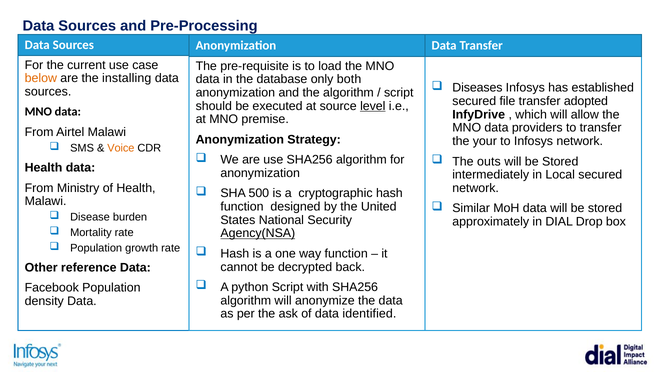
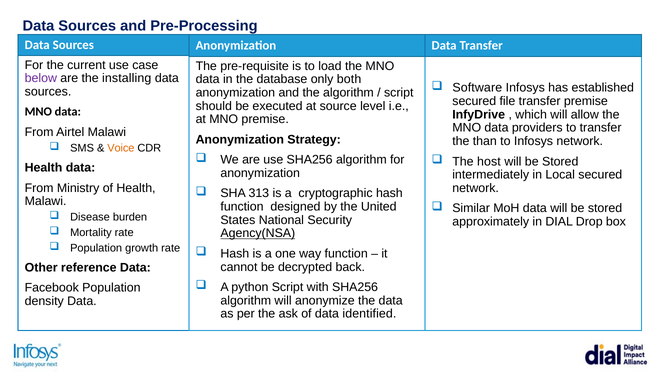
below colour: orange -> purple (41, 78)
Diseases: Diseases -> Software (477, 88)
transfer adopted: adopted -> premise (586, 101)
level underline: present -> none (373, 106)
your: your -> than (485, 141)
outs: outs -> host (489, 161)
500: 500 -> 313 (259, 193)
